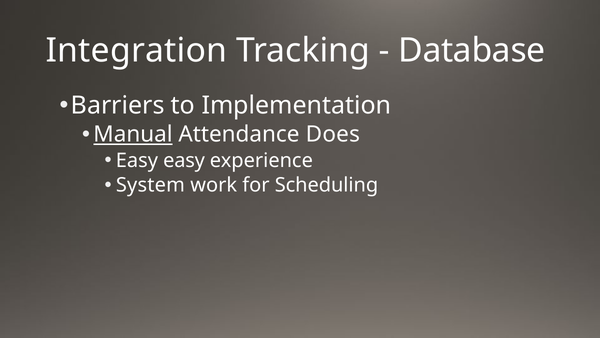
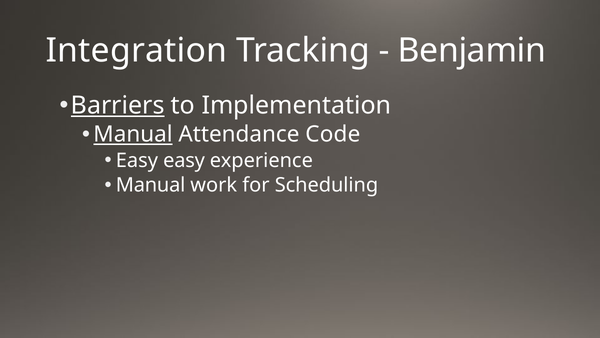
Database: Database -> Benjamin (472, 50)
Barriers underline: none -> present (118, 105)
Does: Does -> Code (333, 134)
System: System -> Manual (151, 185)
